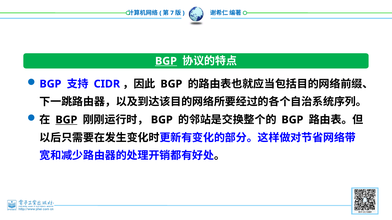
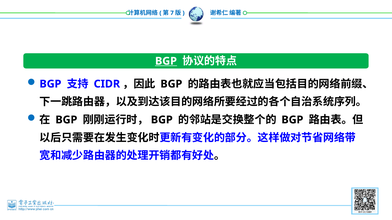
BGP underline: present -> none (66, 120)
